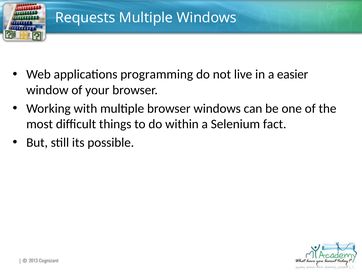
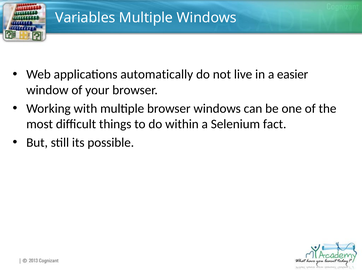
Requests: Requests -> Variables (85, 18)
programming: programming -> automatically (157, 74)
